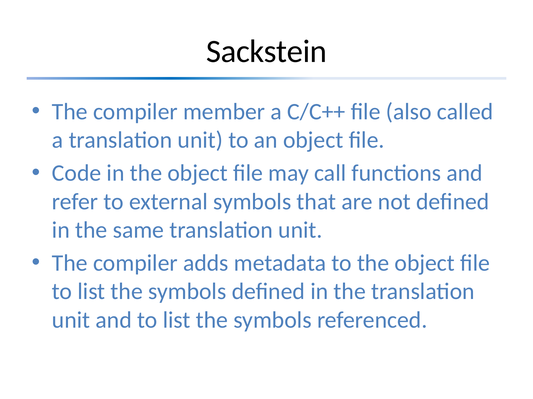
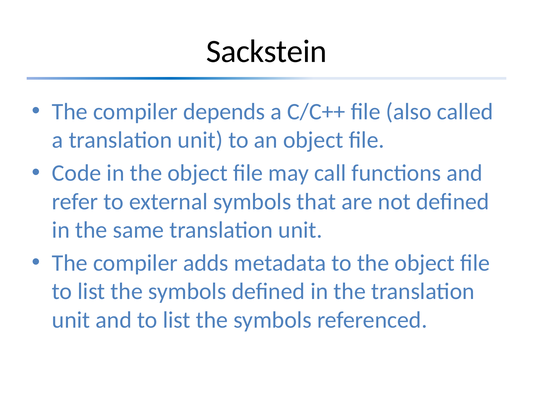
member: member -> depends (224, 112)
